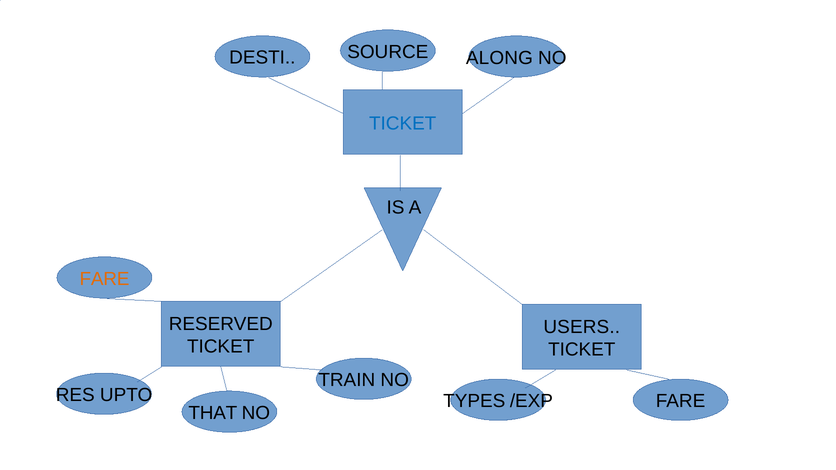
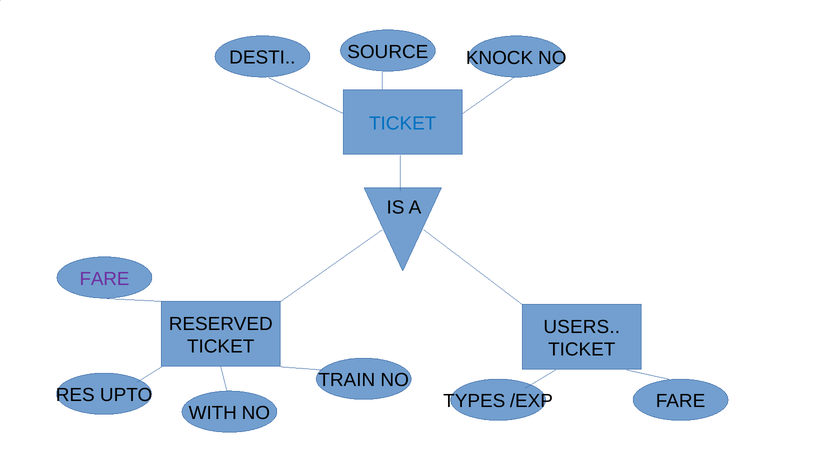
ALONG: ALONG -> KNOCK (500, 58)
FARE colour: orange -> purple (104, 279)
THAT: THAT -> WITH (213, 413)
